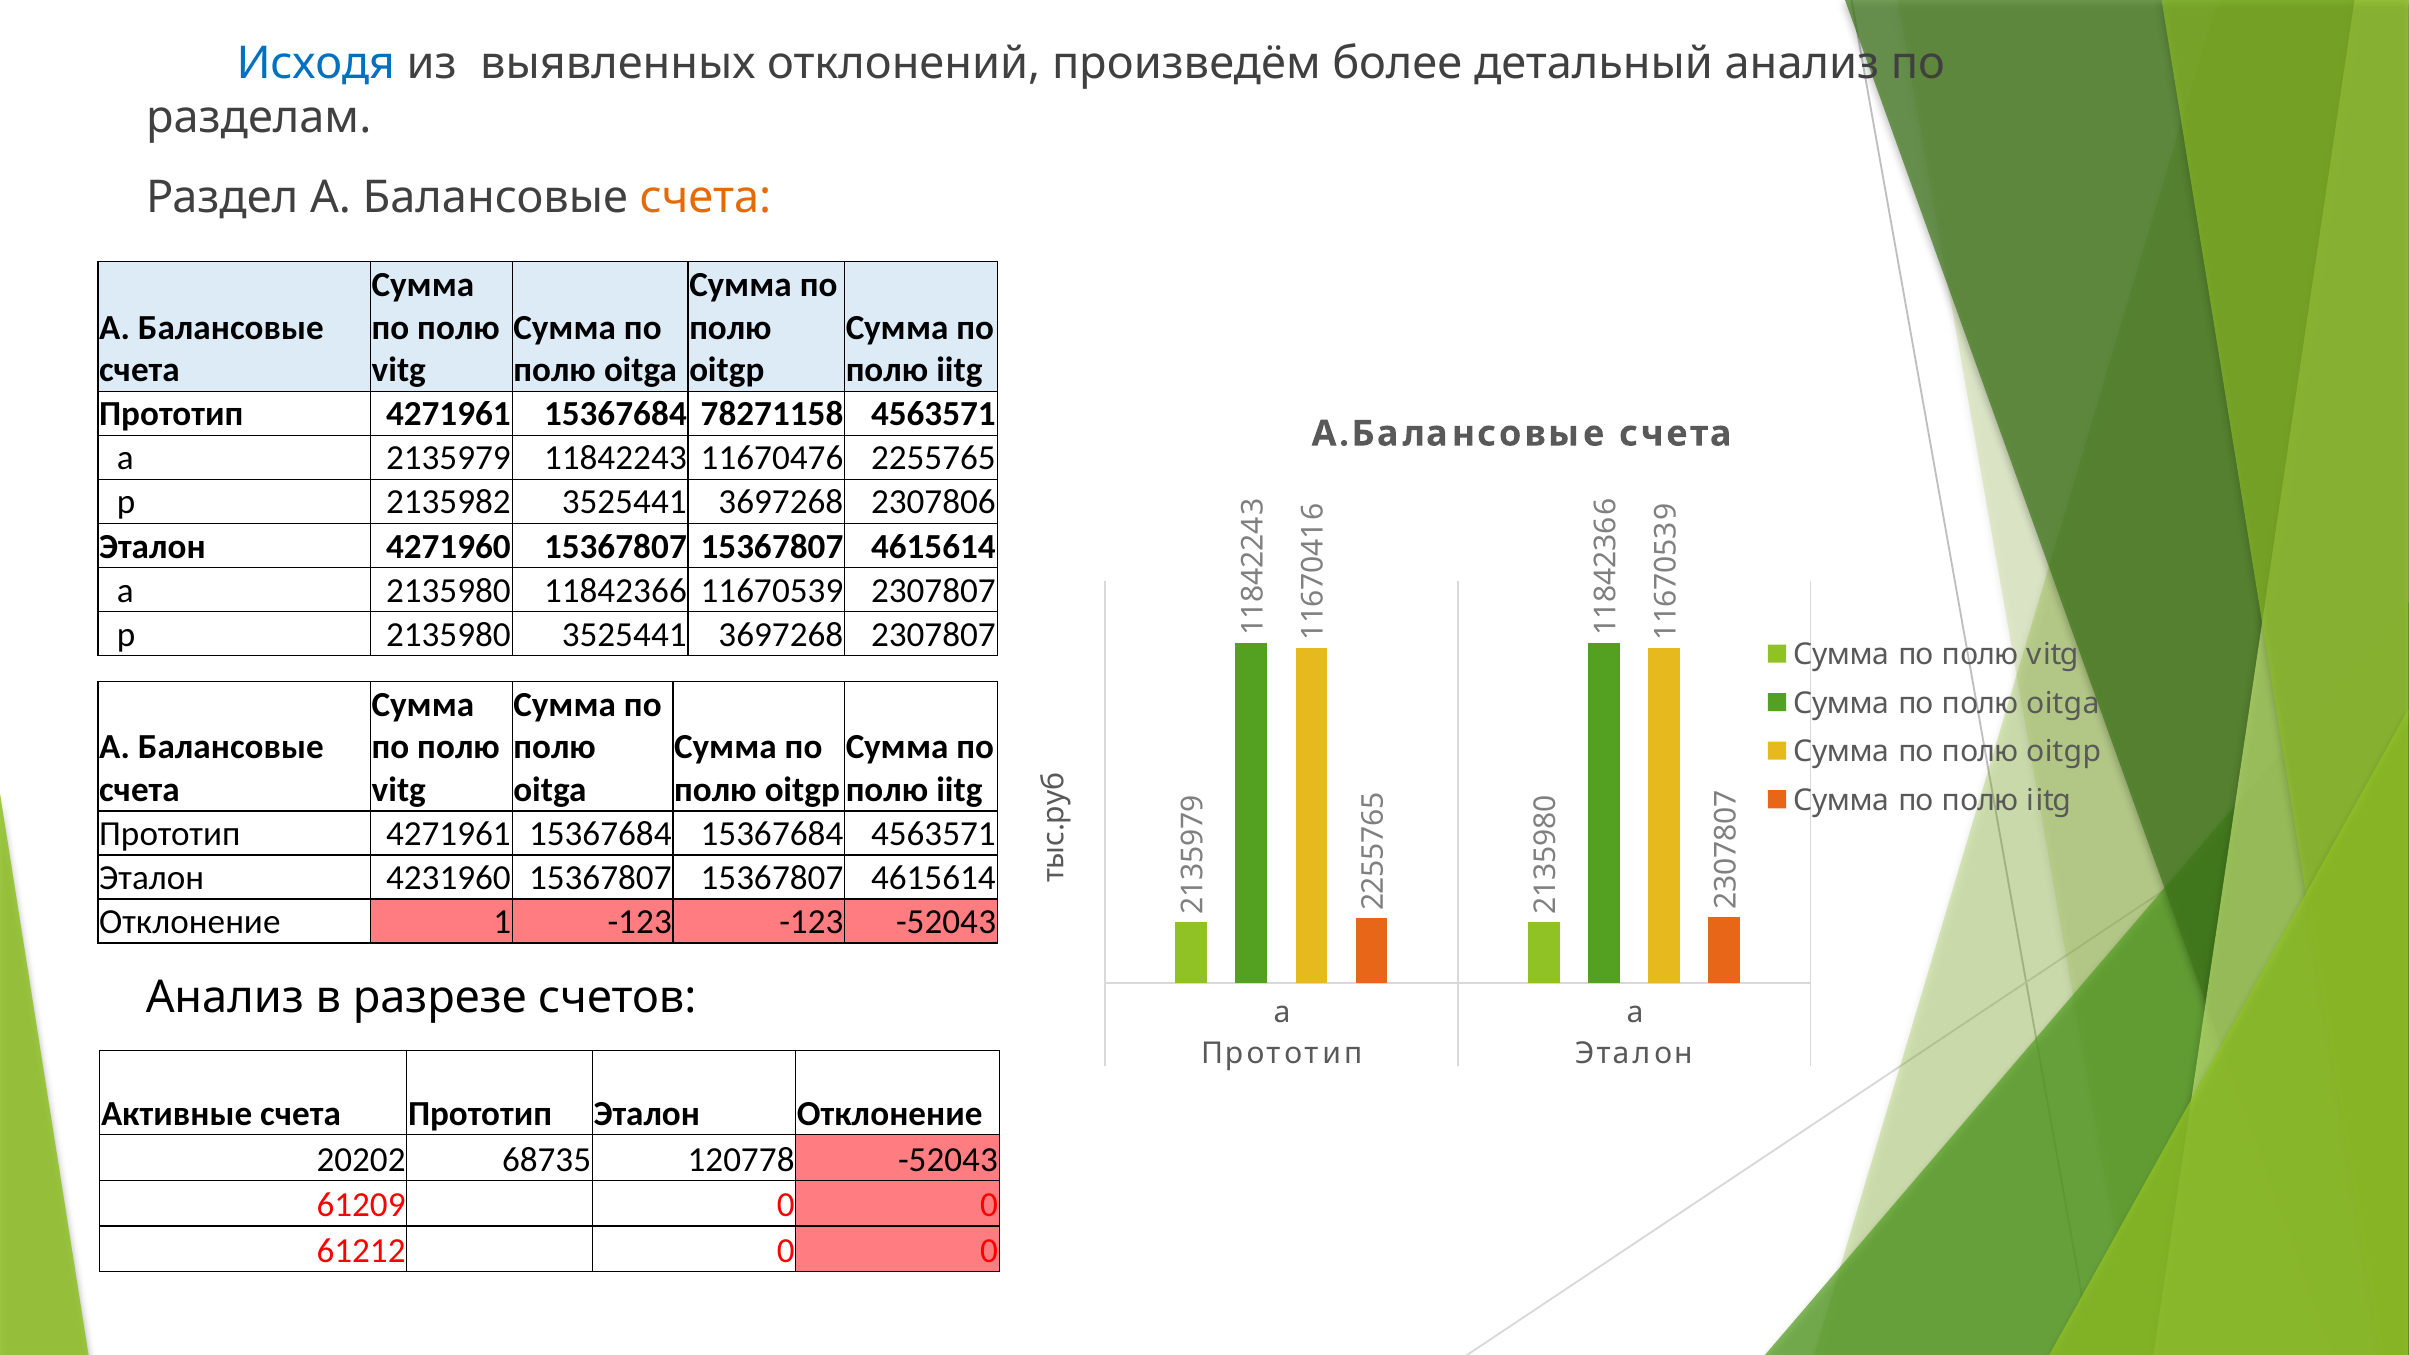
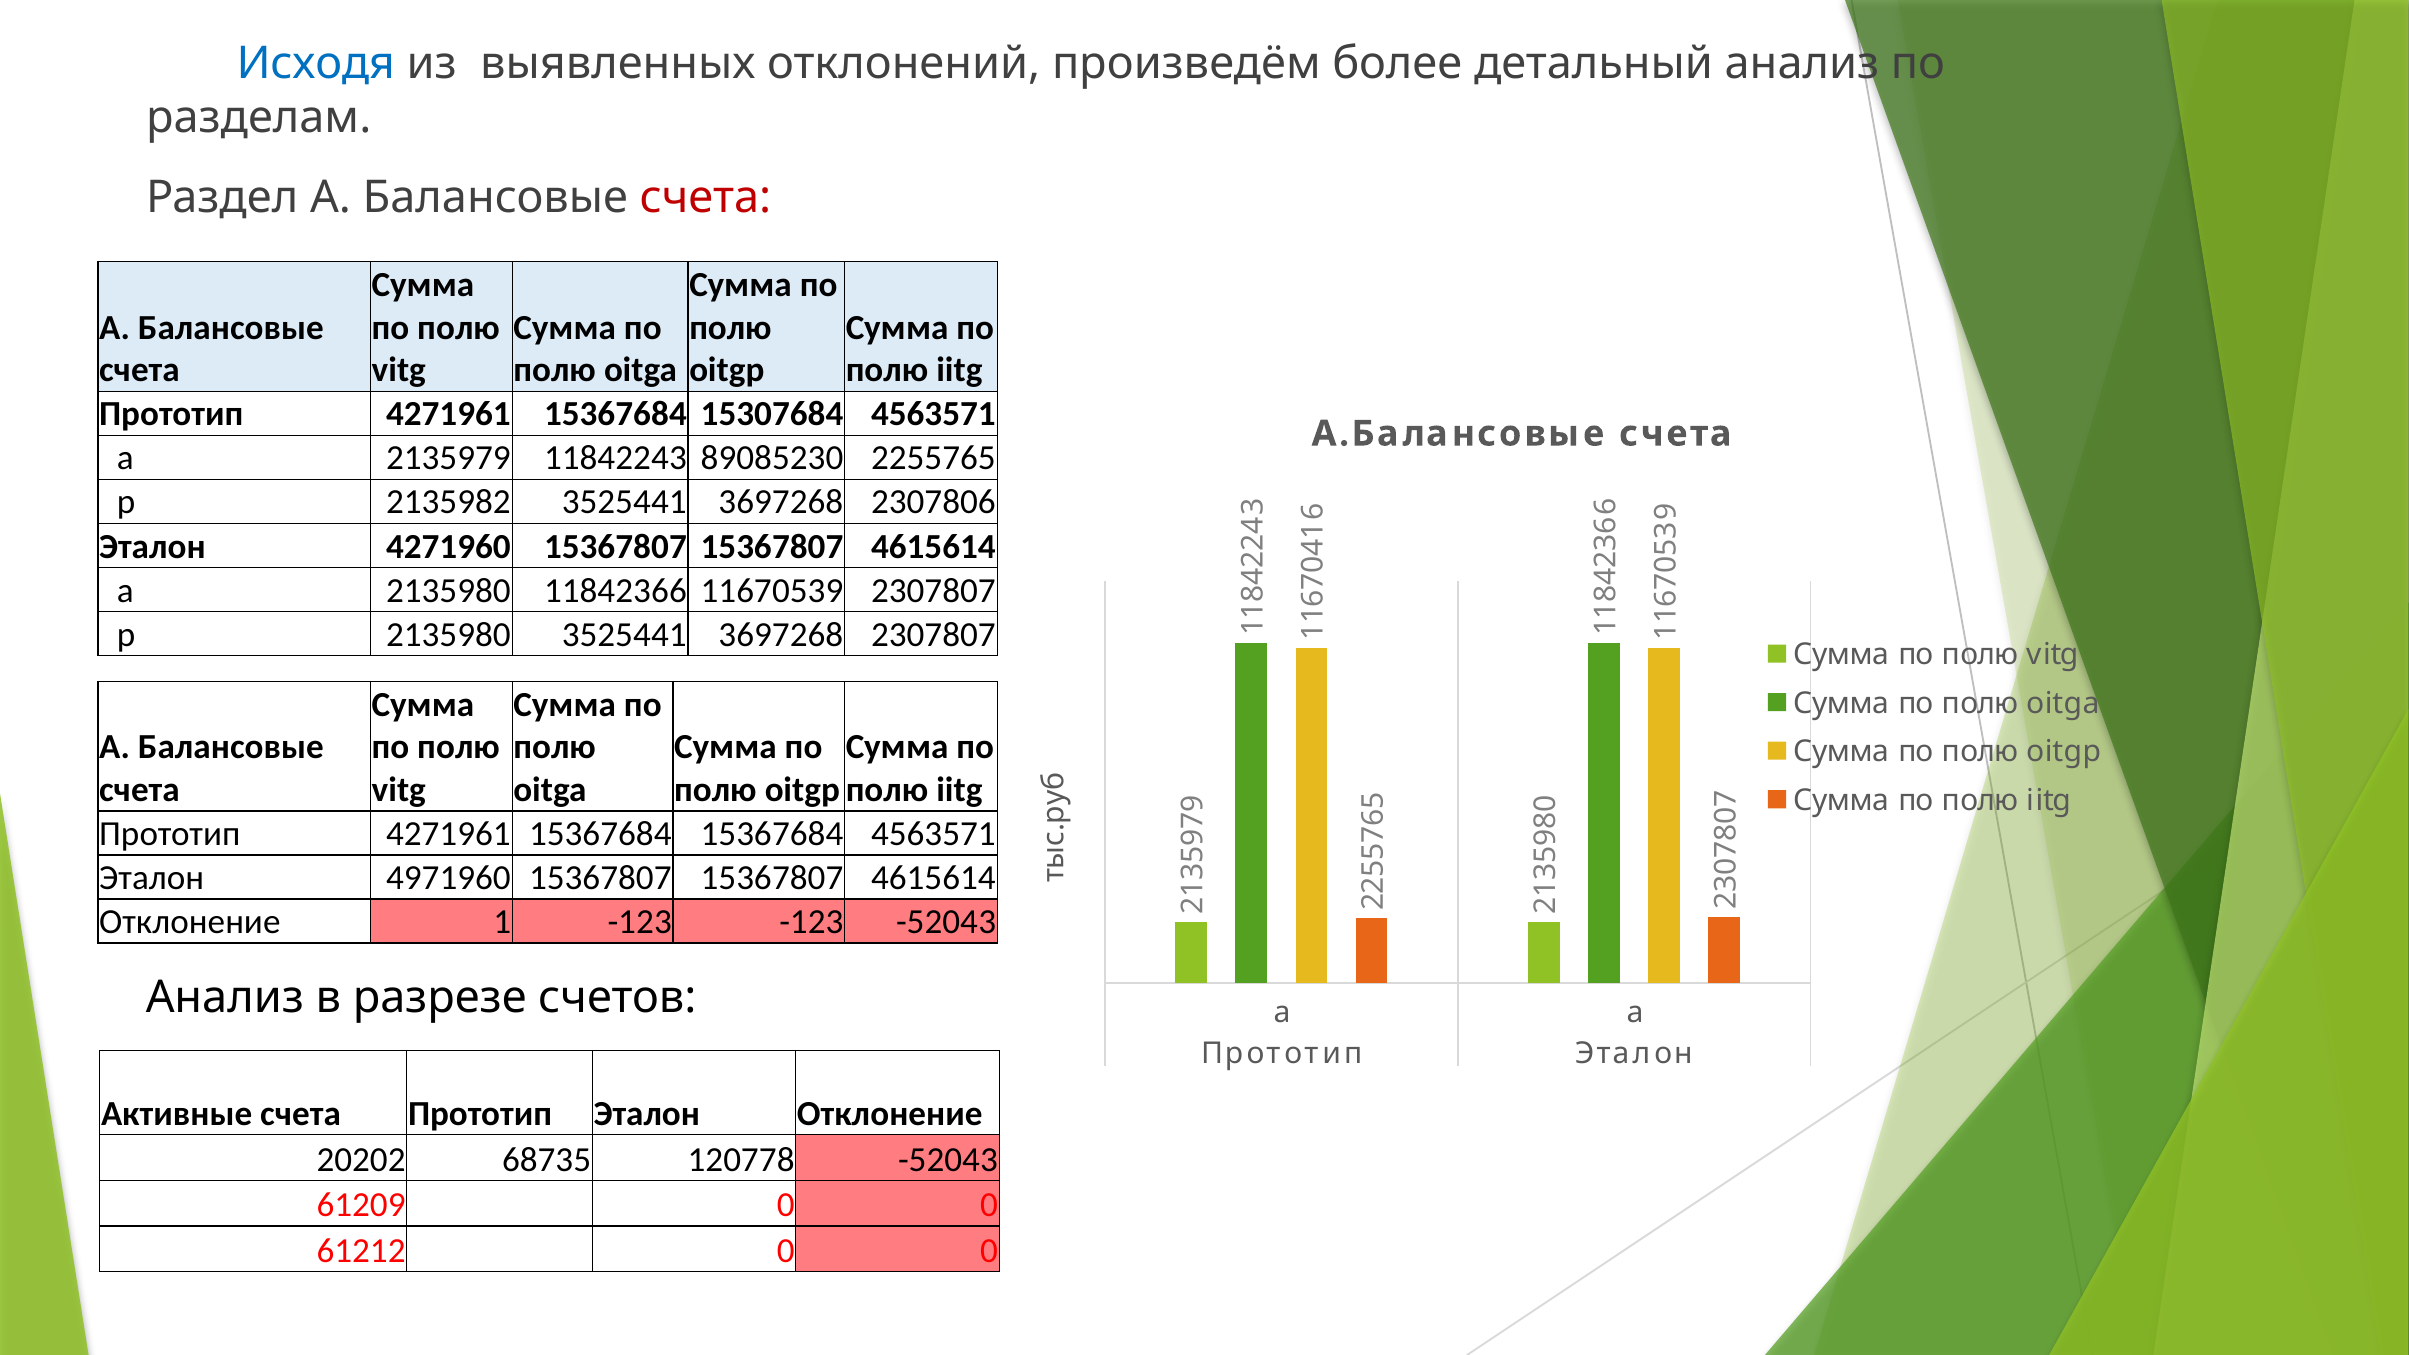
счета colour: orange -> red (705, 197)
78271158: 78271158 -> 15307684 (772, 414)
11670476: 11670476 -> 89085230 (772, 458)
4231960: 4231960 -> 4971960 (448, 878)
